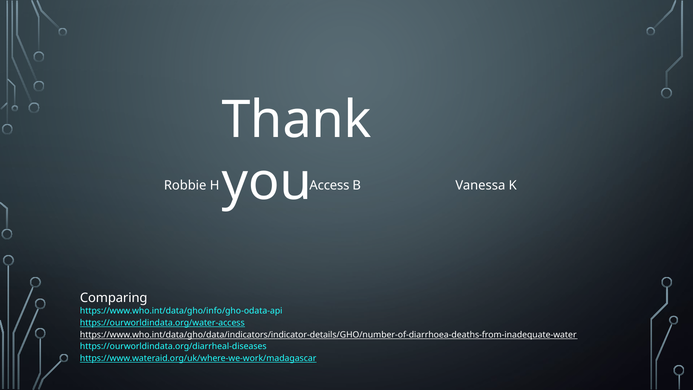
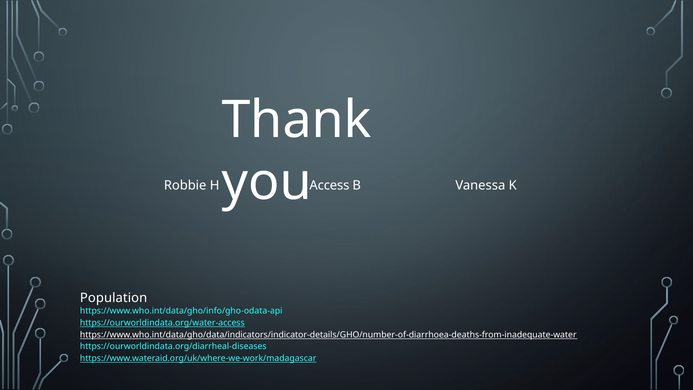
Comparing: Comparing -> Population (114, 298)
